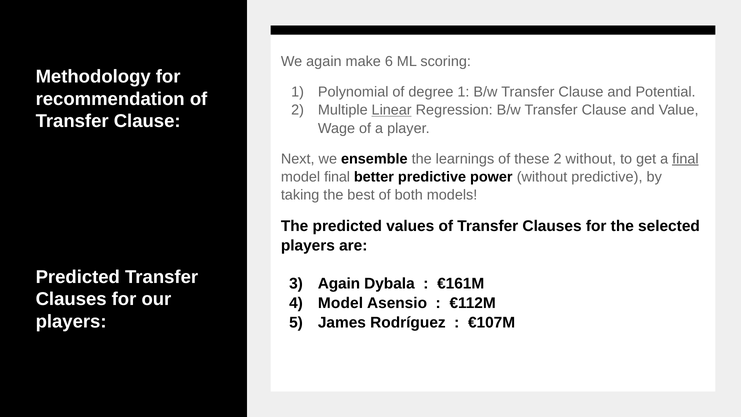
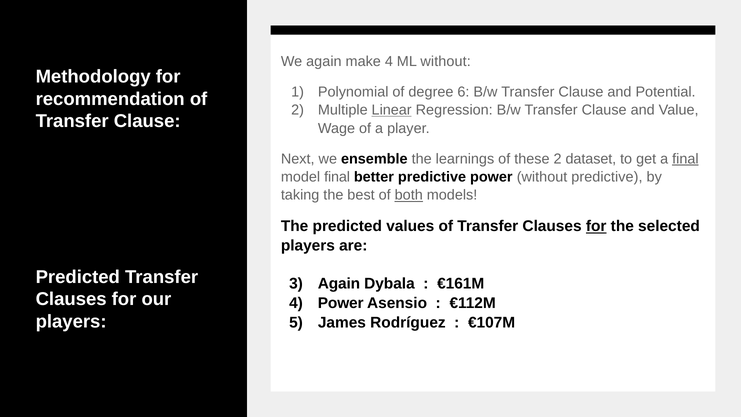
make 6: 6 -> 4 (389, 61)
ML scoring: scoring -> without (446, 61)
degree 1: 1 -> 6 (463, 92)
2 without: without -> dataset (591, 159)
both underline: none -> present (409, 195)
for underline: none -> present (596, 226)
4 Model: Model -> Power (341, 303)
